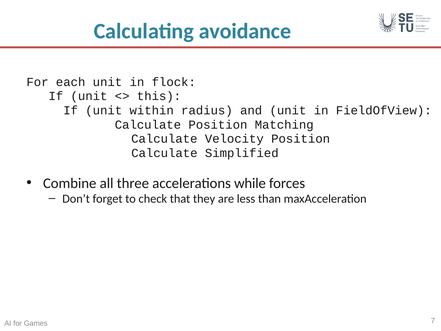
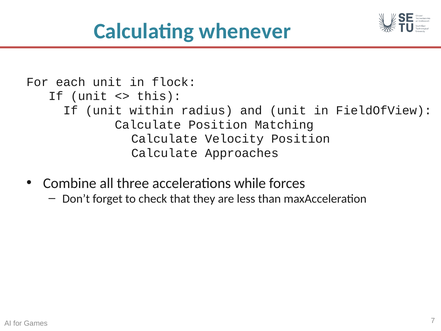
avoidance: avoidance -> whenever (245, 31)
Simplified: Simplified -> Approaches (242, 153)
